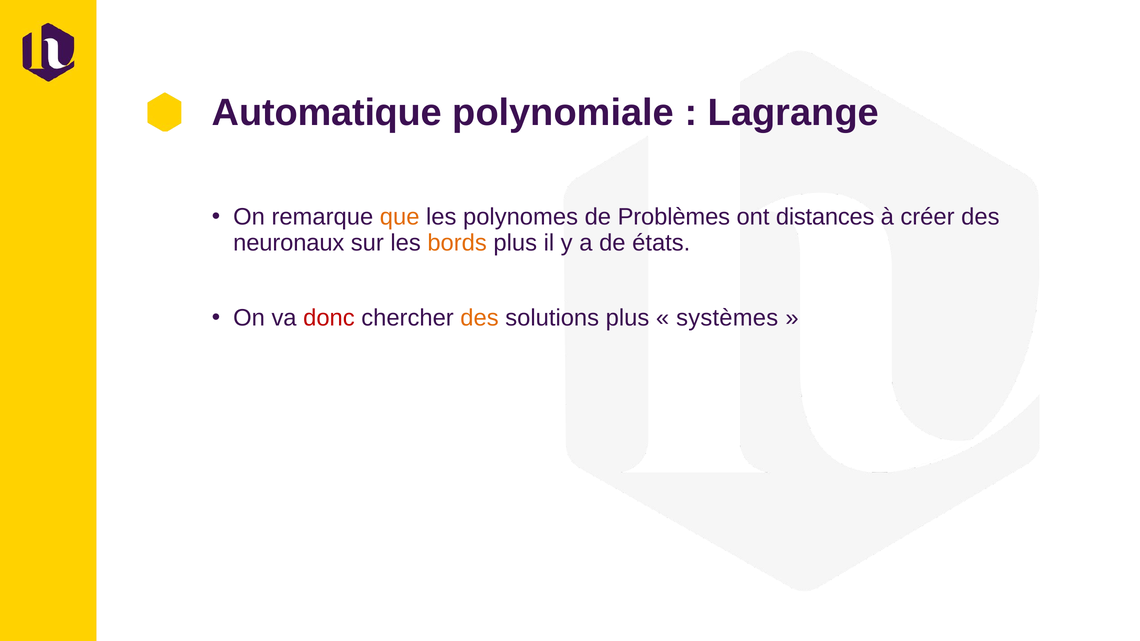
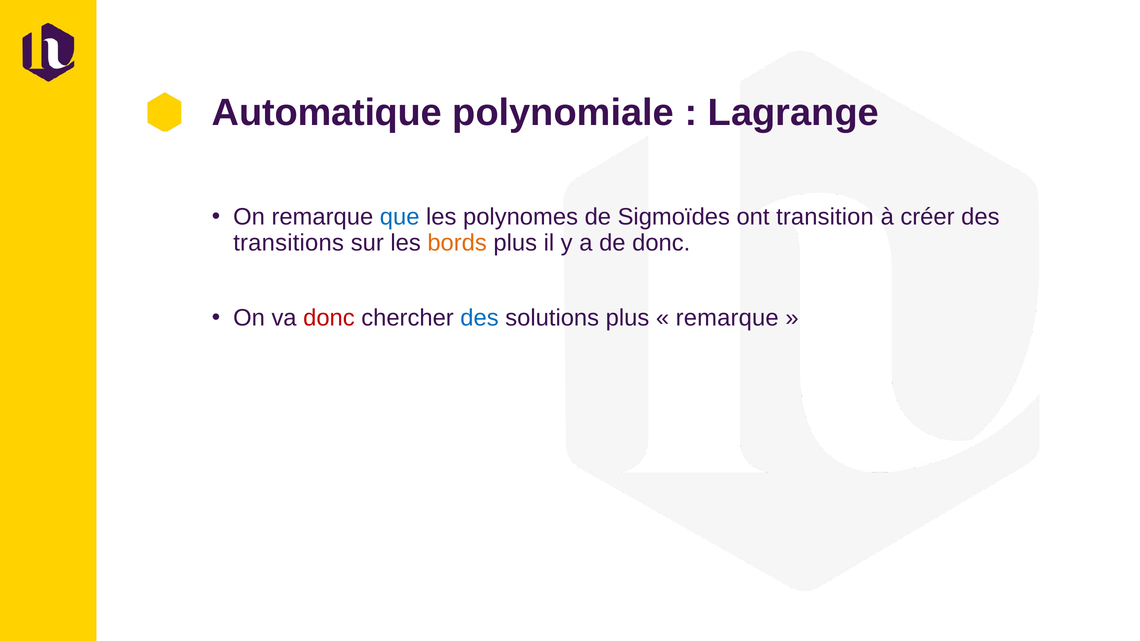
que colour: orange -> blue (400, 217)
Problèmes: Problèmes -> Sigmoïdes (674, 217)
distances: distances -> transition (825, 217)
neuronaux: neuronaux -> transitions (289, 243)
de états: états -> donc (661, 243)
des colour: orange -> blue (480, 318)
systèmes: systèmes -> remarque (727, 318)
